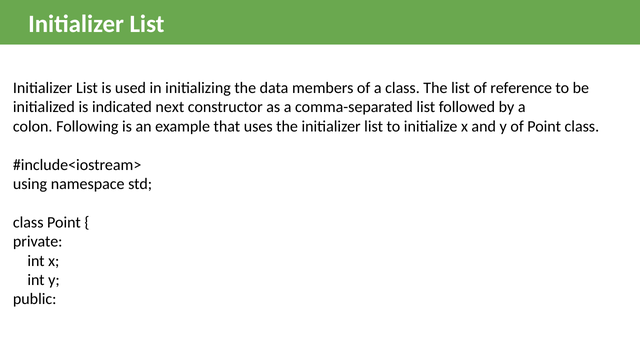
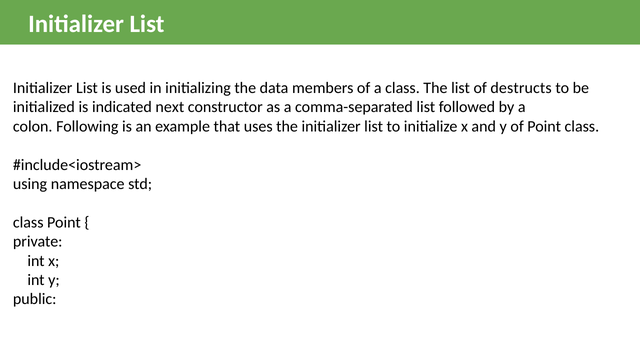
reference: reference -> destructs (521, 88)
